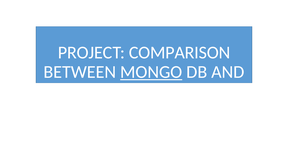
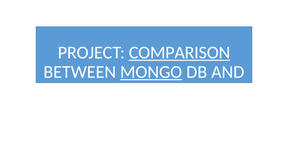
COMPARISON underline: none -> present (180, 53)
